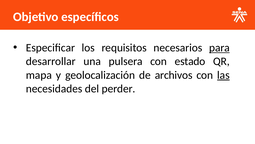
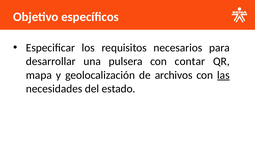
para underline: present -> none (219, 48)
estado: estado -> contar (190, 61)
perder: perder -> estado (119, 88)
